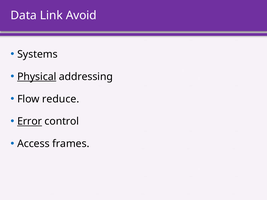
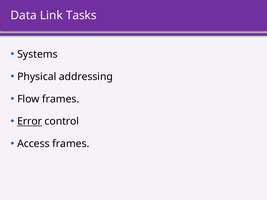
Avoid: Avoid -> Tasks (81, 15)
Physical underline: present -> none (37, 77)
Flow reduce: reduce -> frames (61, 99)
